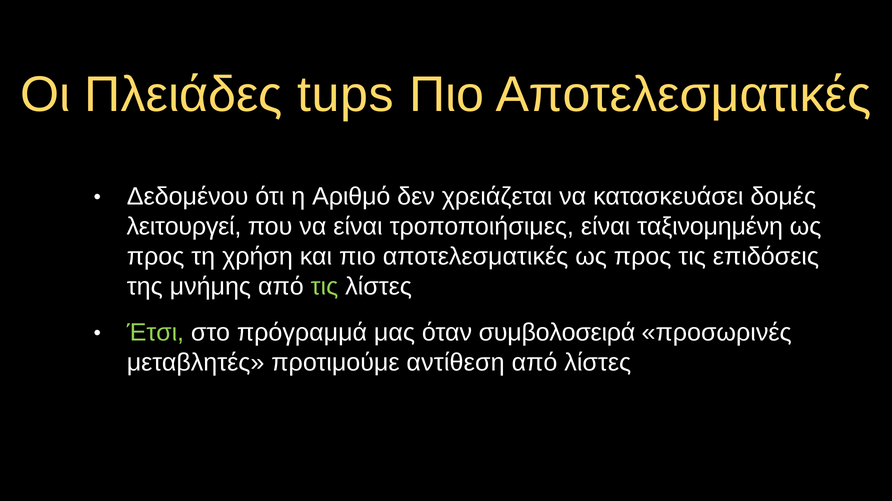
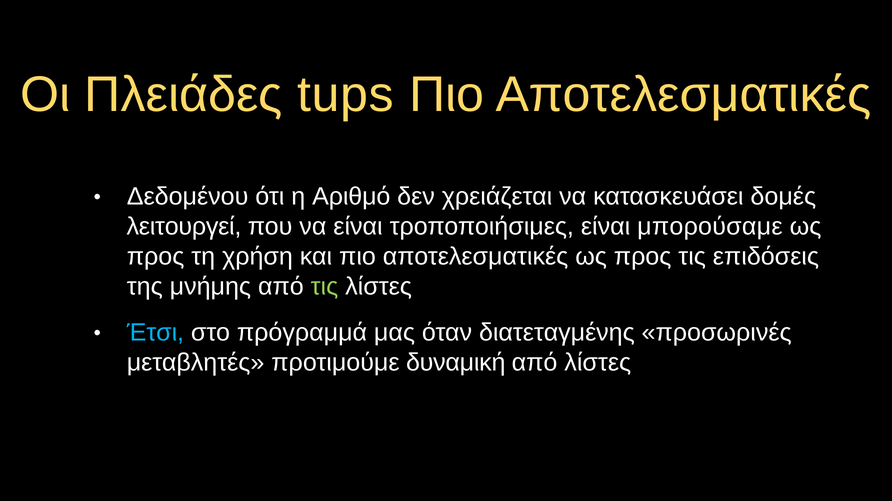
ταξινομημένη: ταξινομημένη -> μπορούσαμε (710, 227)
Έτσι colour: light green -> light blue (155, 333)
συμβολοσειρά: συμβολοσειρά -> διατεταγμένης (557, 333)
αντίθεση: αντίθεση -> δυναμική (456, 363)
